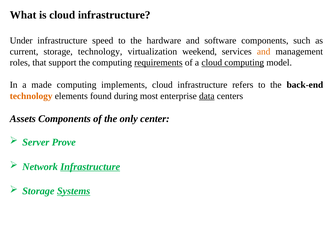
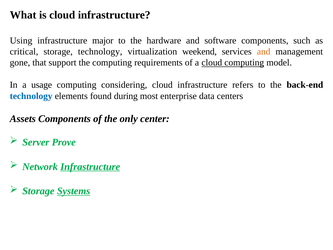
Under: Under -> Using (21, 40)
speed: speed -> major (103, 40)
current: current -> critical (24, 52)
roles: roles -> gone (20, 63)
requirements underline: present -> none (158, 63)
made: made -> usage (42, 85)
implements: implements -> considering (124, 85)
technology colour: orange -> blue (31, 96)
data underline: present -> none (207, 96)
